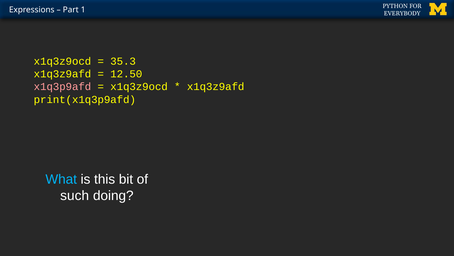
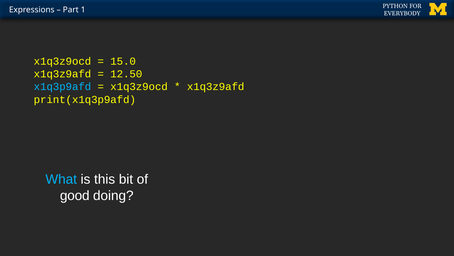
35.3: 35.3 -> 15.0 (123, 61)
x1q3p9afd colour: pink -> light blue (62, 87)
such: such -> good (75, 195)
